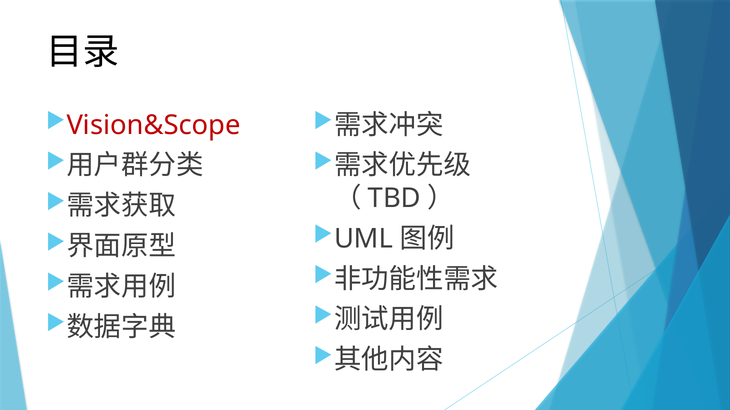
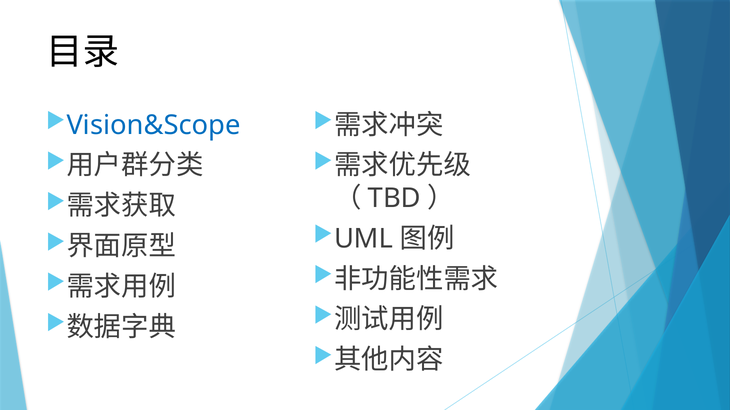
Vision&Scope colour: red -> blue (154, 125)
